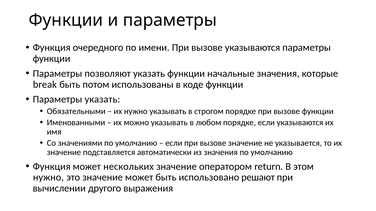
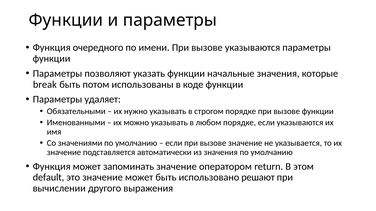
Параметры указать: указать -> удаляет (103, 100)
нескольких: нескольких -> запоминать (129, 167)
нужно: нужно -> default (48, 178)
